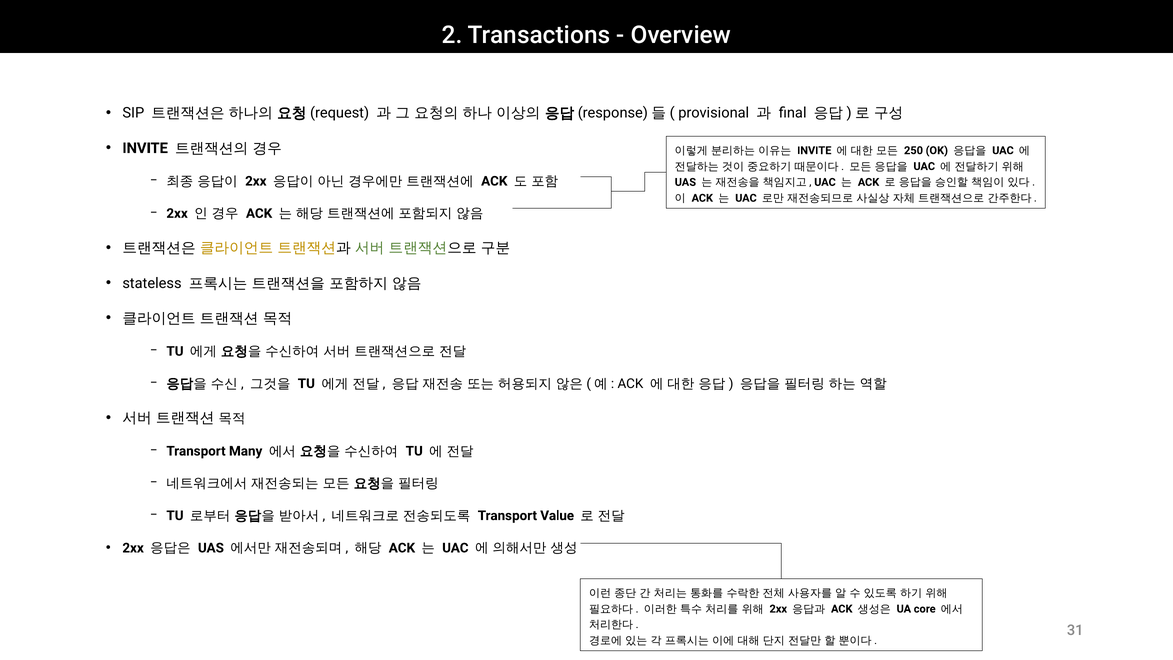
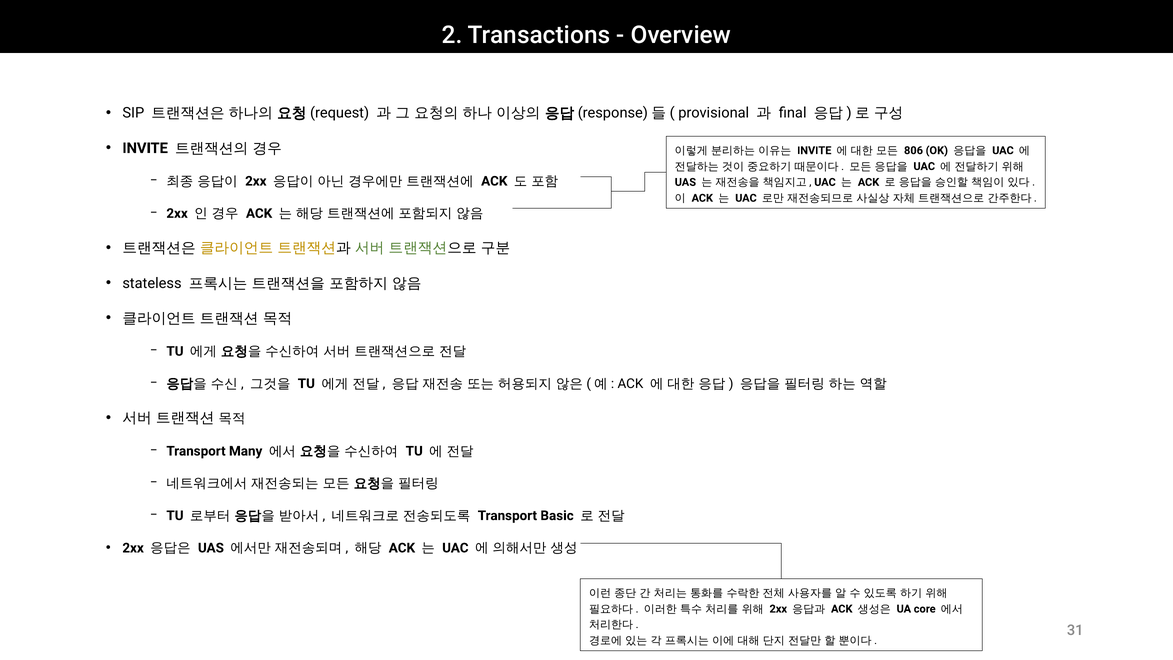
250: 250 -> 806 (913, 150)
Value: Value -> Basic (557, 516)
